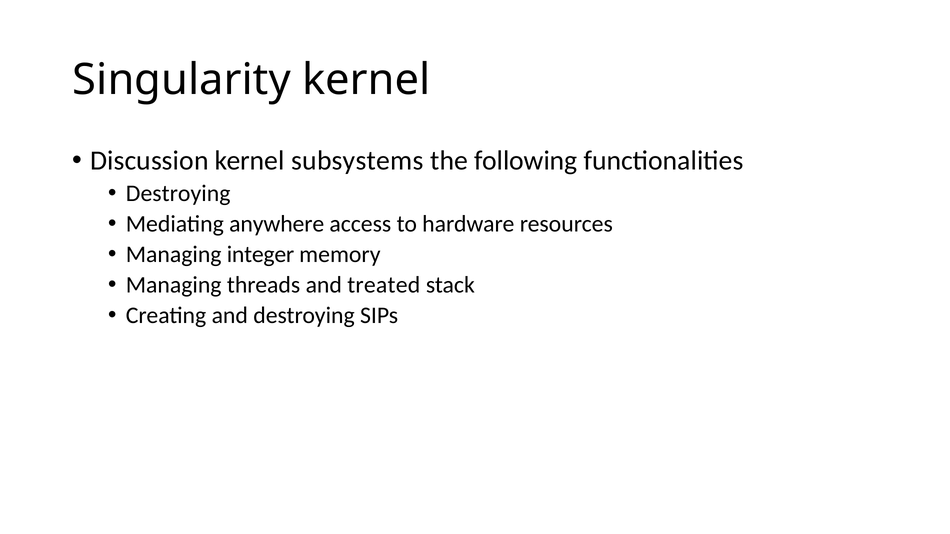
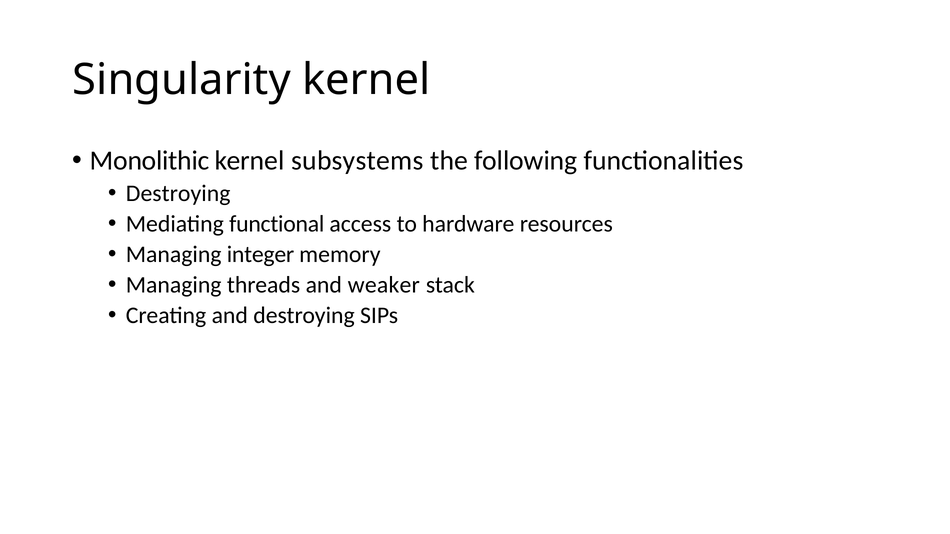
Discussion: Discussion -> Monolithic (150, 161)
anywhere: anywhere -> functional (277, 224)
treated: treated -> weaker (384, 285)
